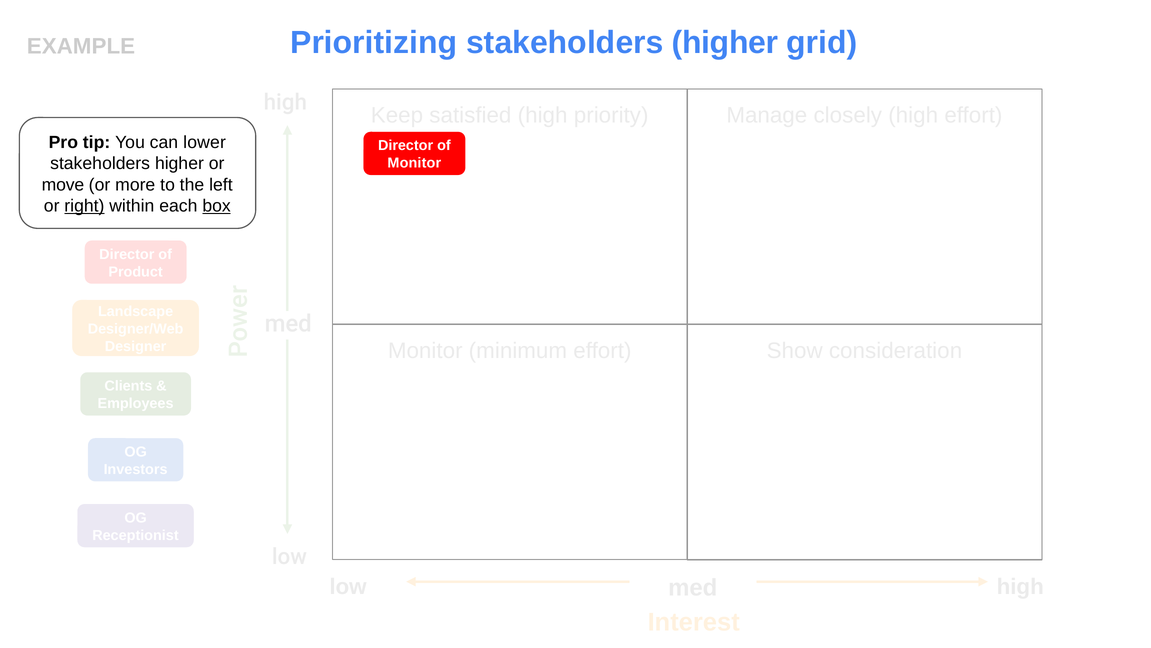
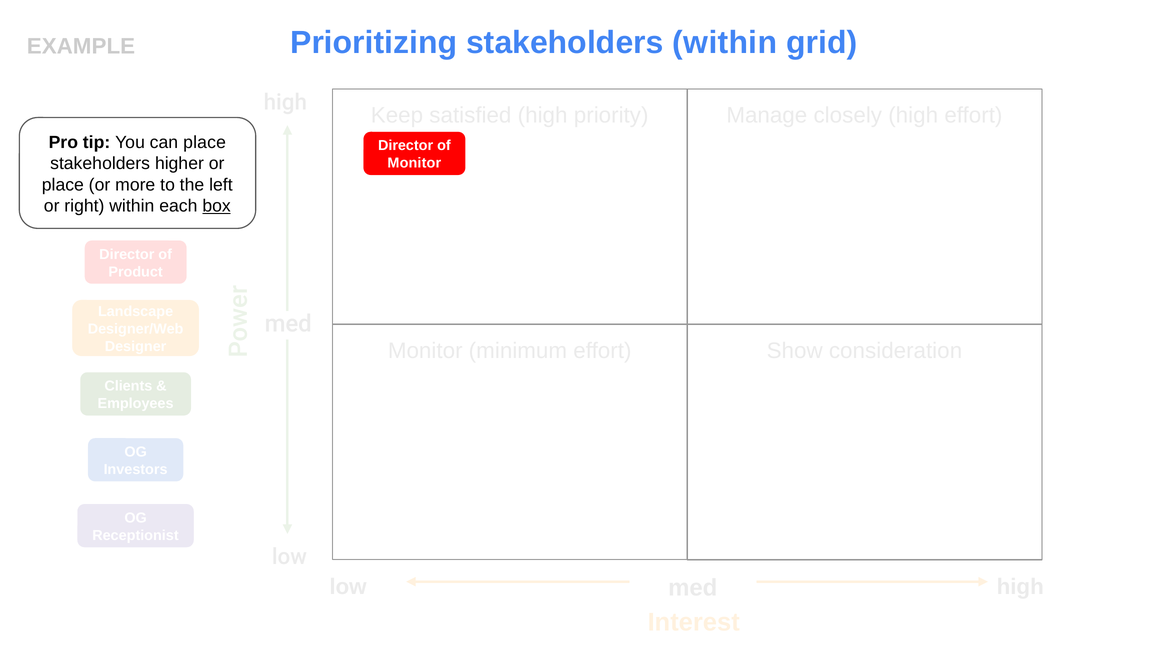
Prioritizing stakeholders higher: higher -> within (725, 43)
can lower: lower -> place (205, 142)
move: move -> place (63, 185)
right underline: present -> none (84, 206)
